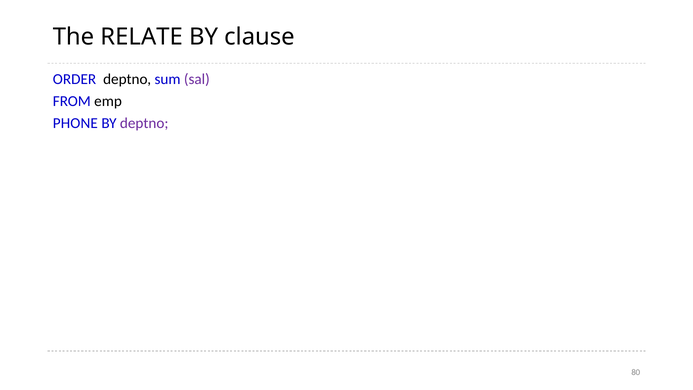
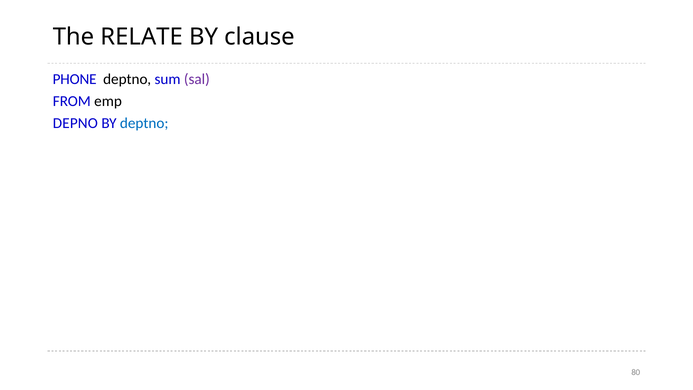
ORDER: ORDER -> PHONE (75, 79)
PHONE: PHONE -> DEPNO (75, 123)
deptno colour: purple -> blue (144, 123)
